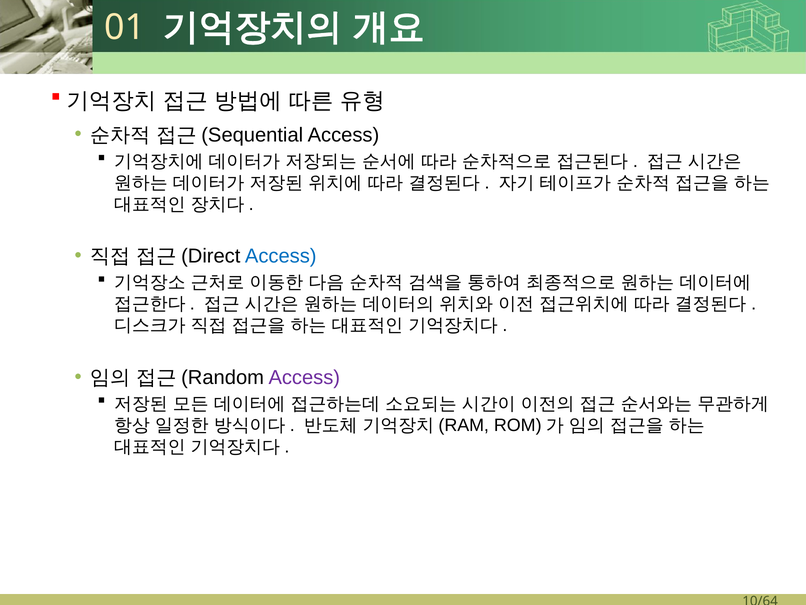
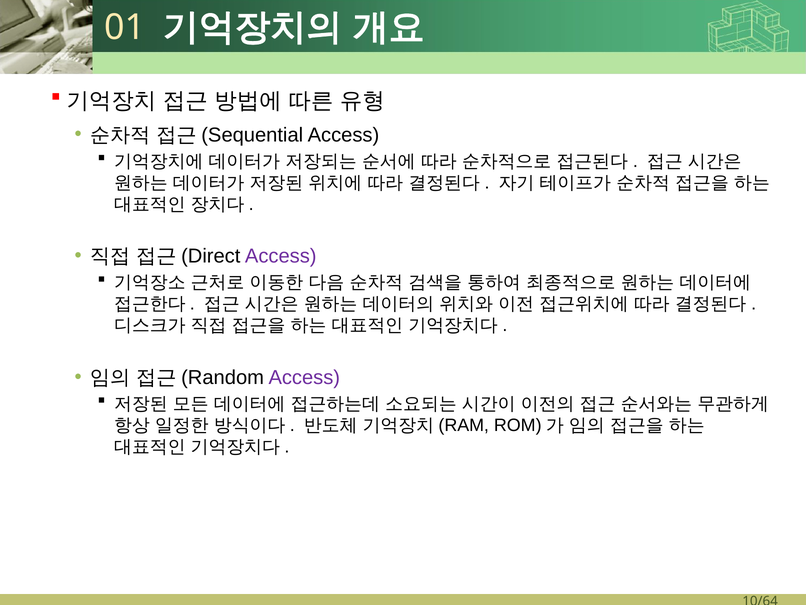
Access colour: blue -> purple (281, 256)
